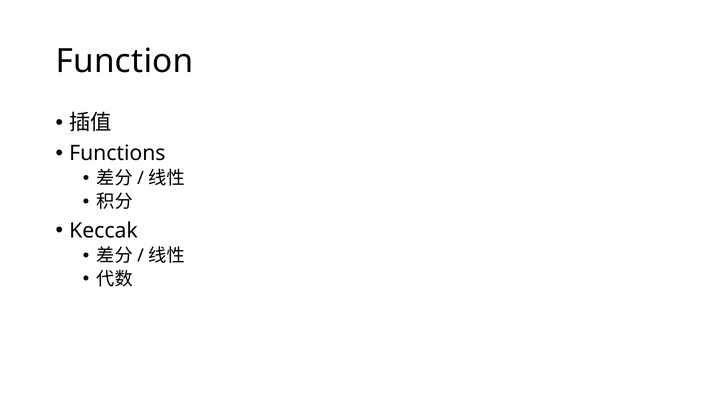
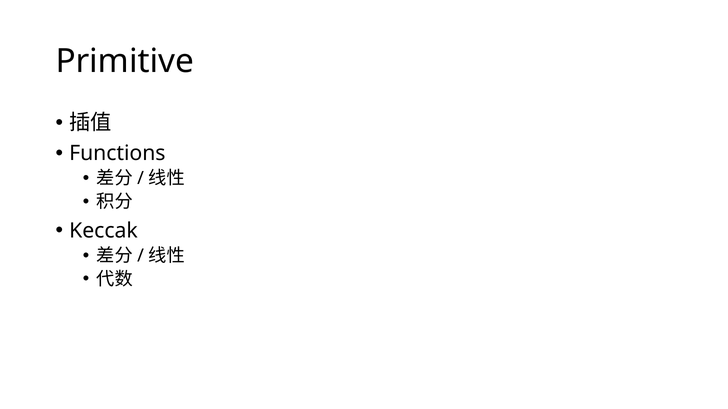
Function: Function -> Primitive (125, 61)
